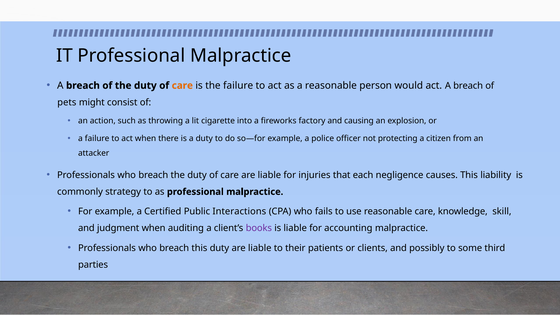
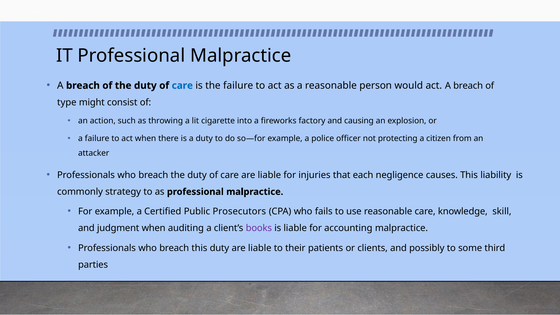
care colour: orange -> blue (182, 86)
pets: pets -> type (67, 102)
Interactions: Interactions -> Prosecutors (239, 211)
